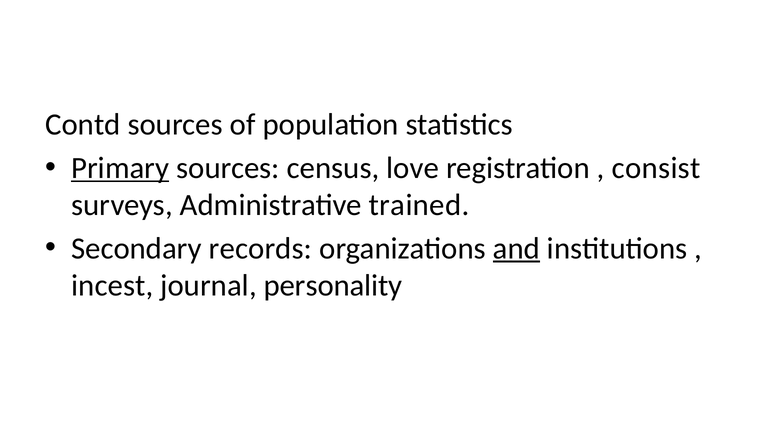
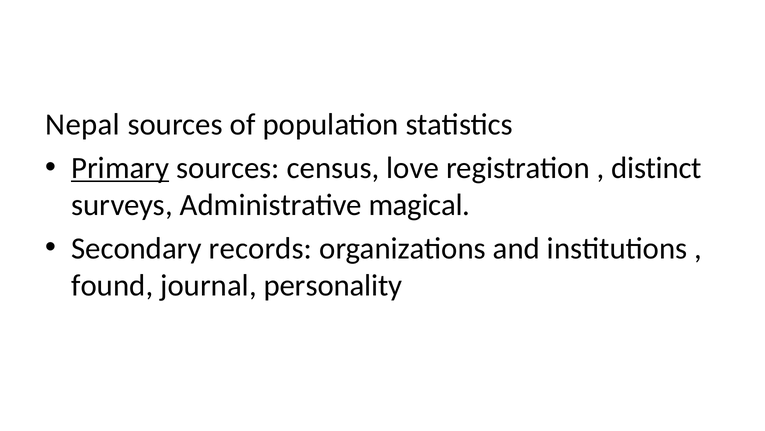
Contd: Contd -> Nepal (83, 125)
consist: consist -> distinct (657, 168)
trained: trained -> magical (419, 205)
and underline: present -> none (516, 248)
incest: incest -> found (112, 285)
